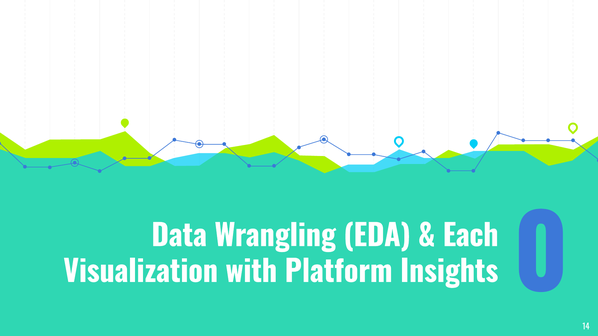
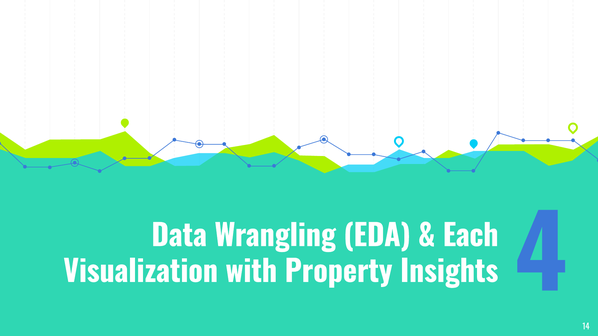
Platform: Platform -> Property (339, 272)
0: 0 -> 4 (541, 258)
